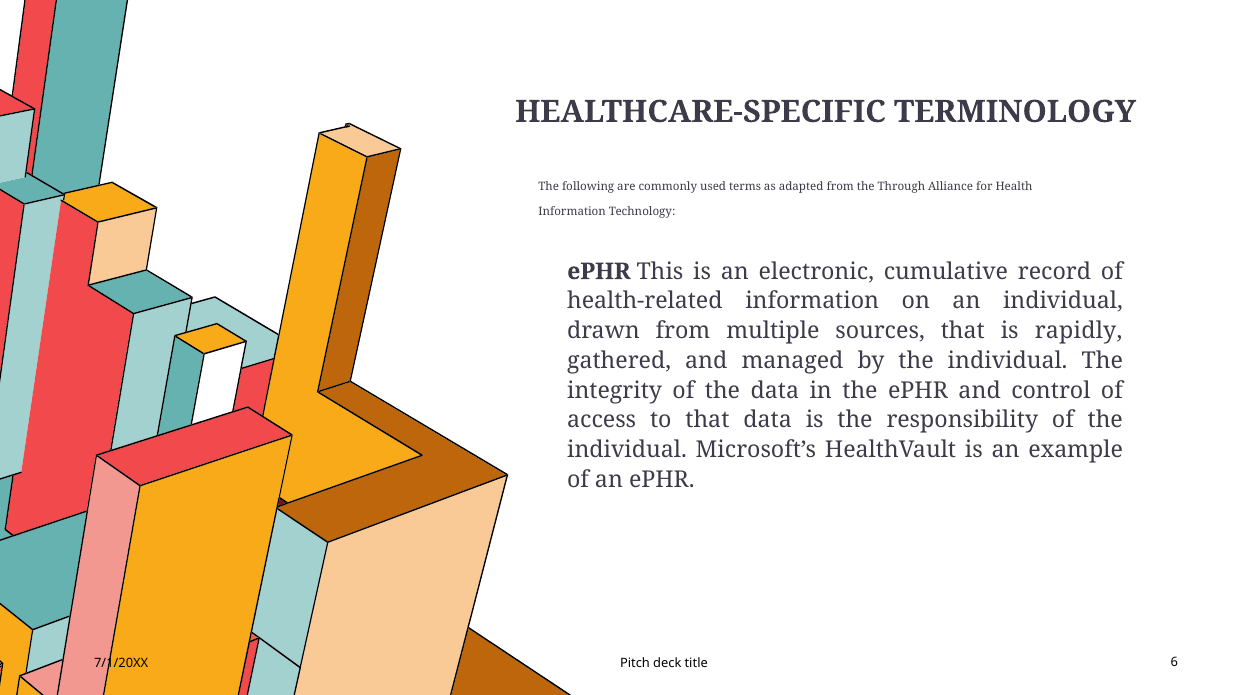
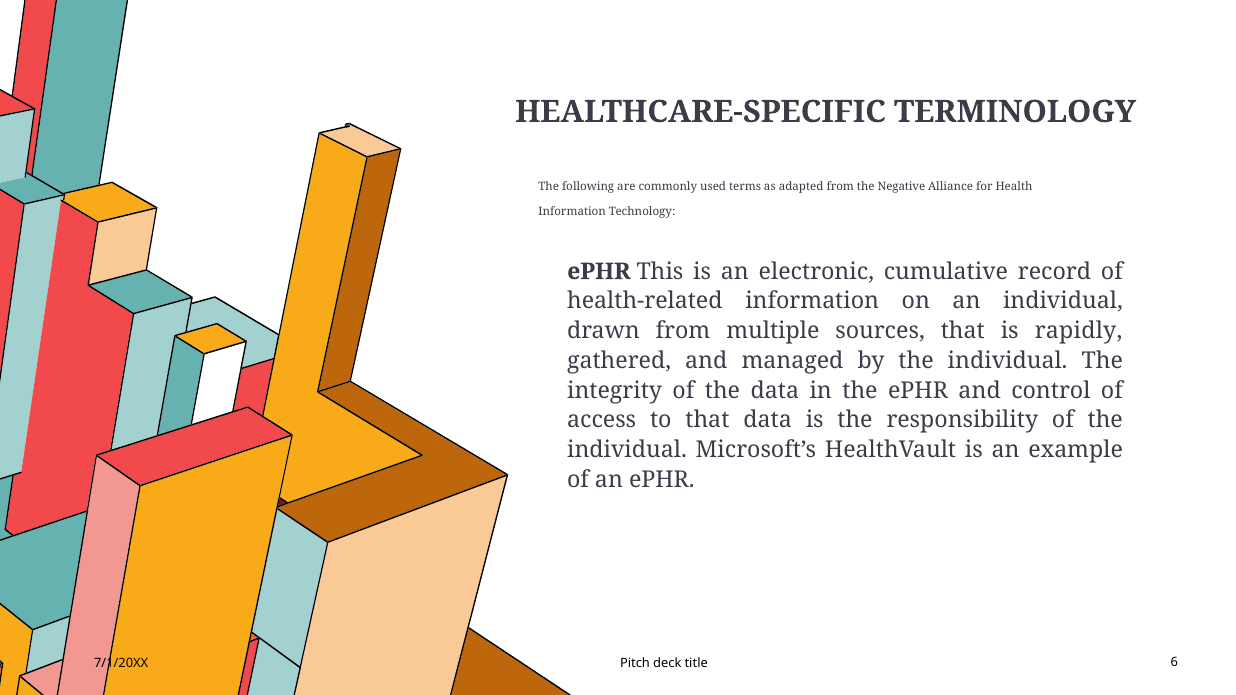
Through: Through -> Negative (901, 186)
